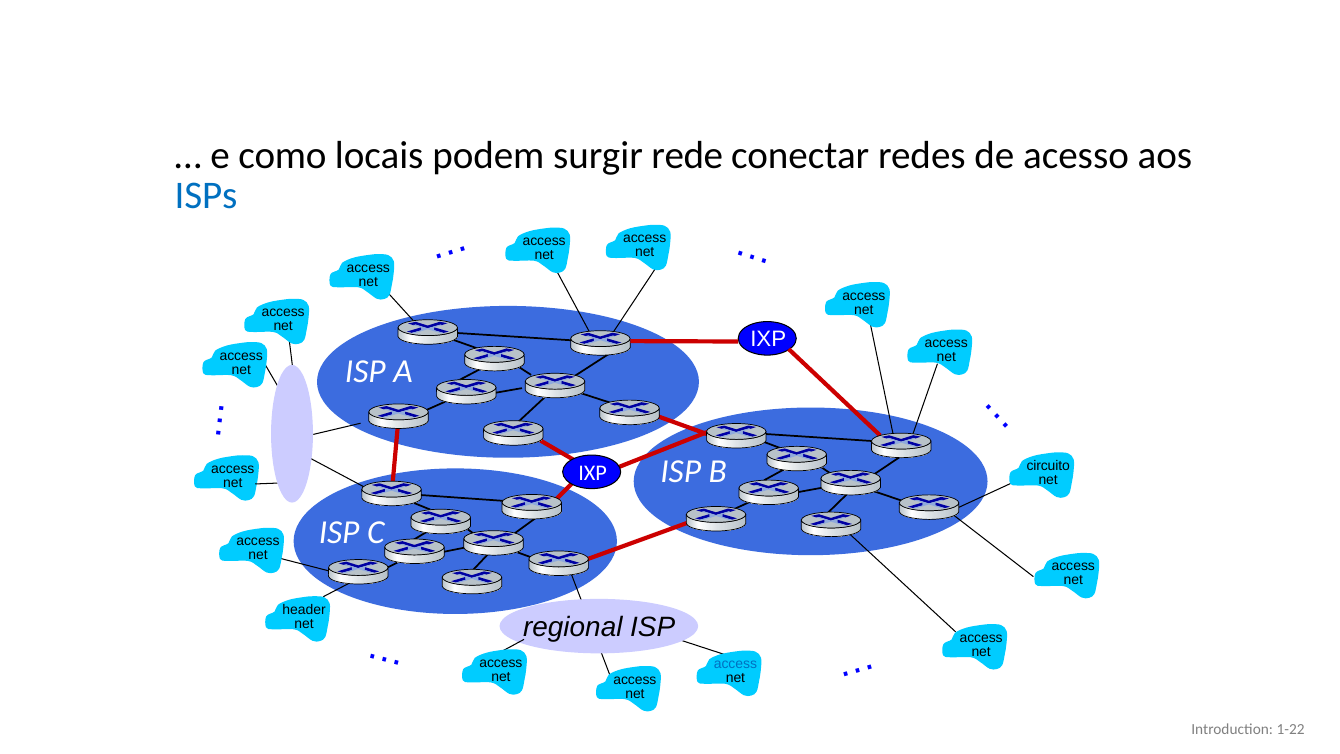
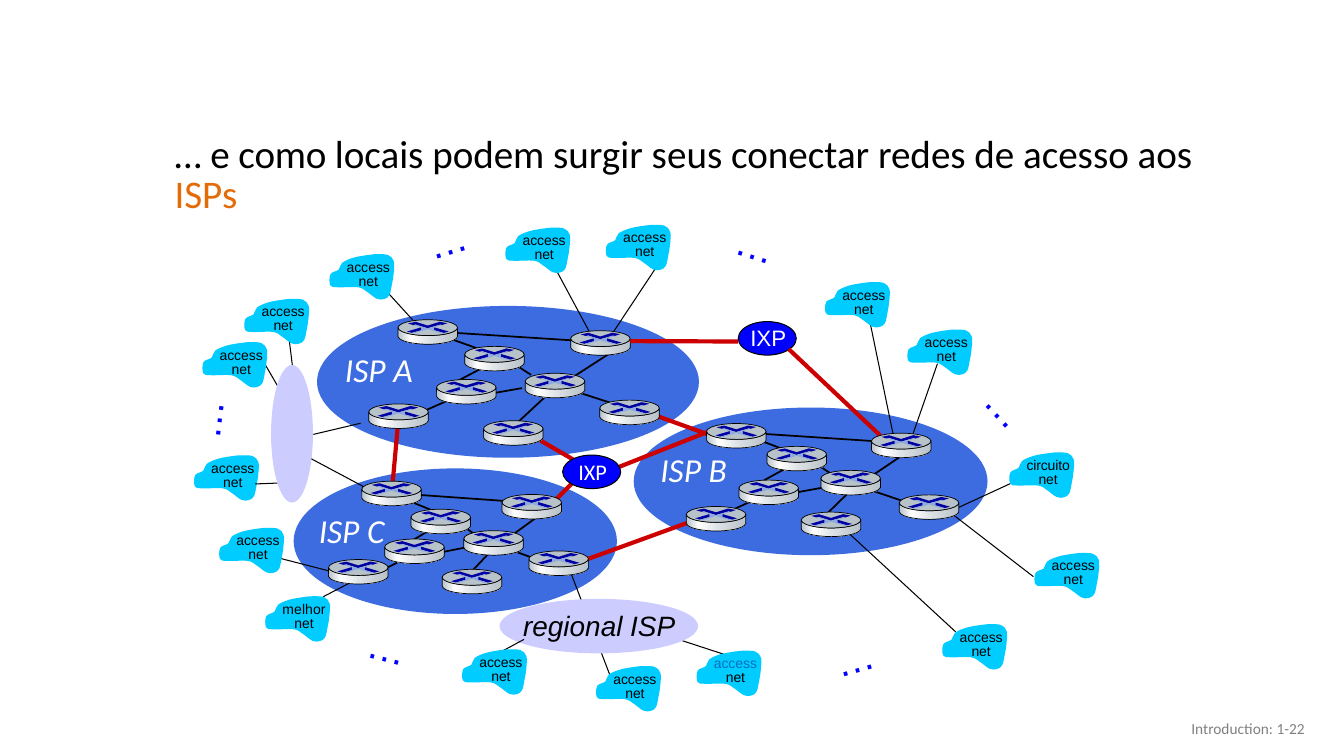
rede: rede -> seus (687, 156)
ISPs colour: blue -> orange (206, 195)
header: header -> melhor (304, 609)
